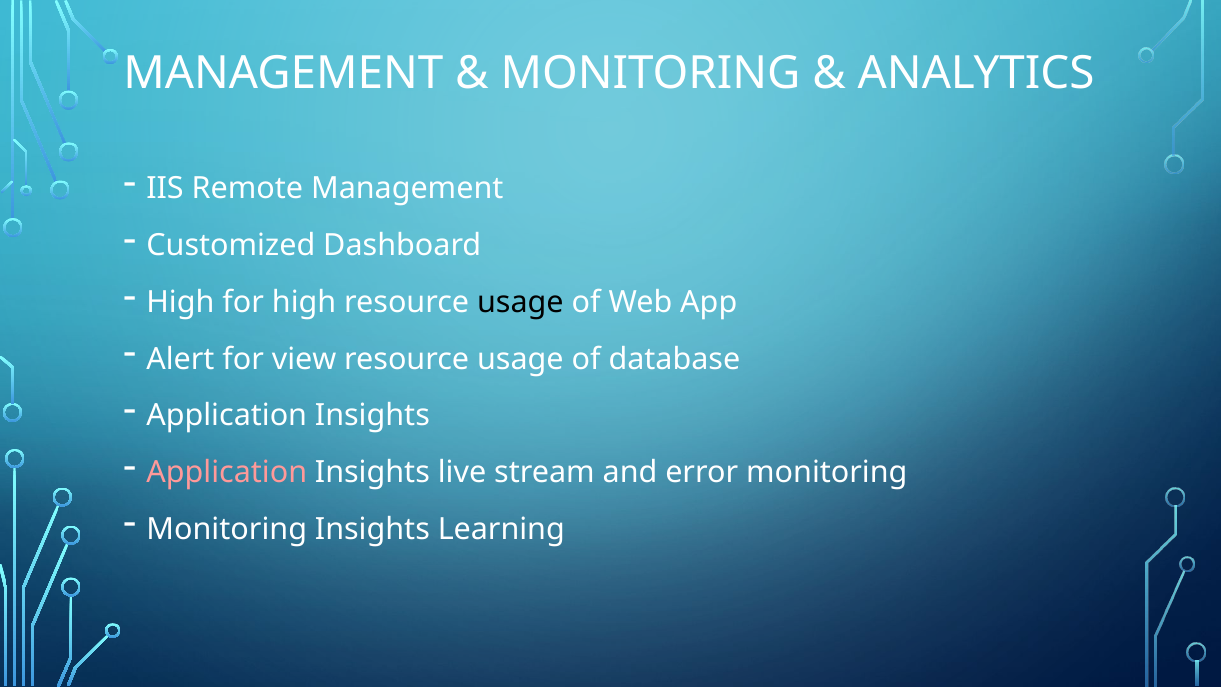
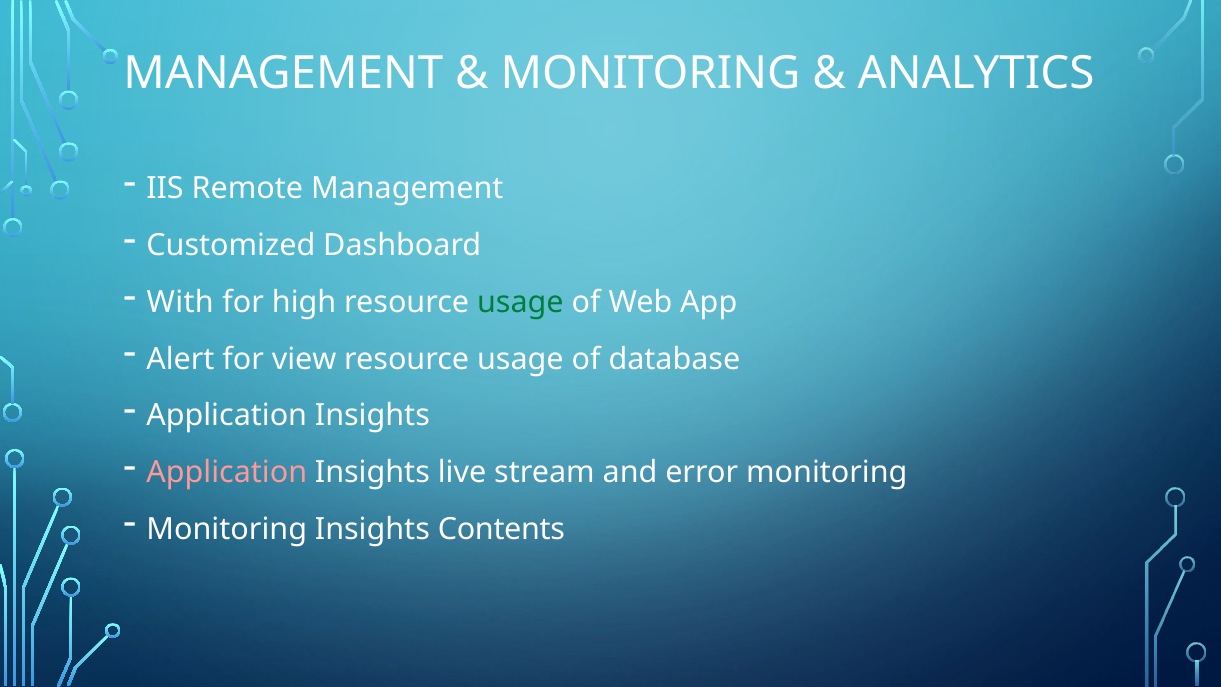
High: High -> With (180, 302)
usage colour: black -> green (520, 302)
Learning: Learning -> Contents (501, 529)
